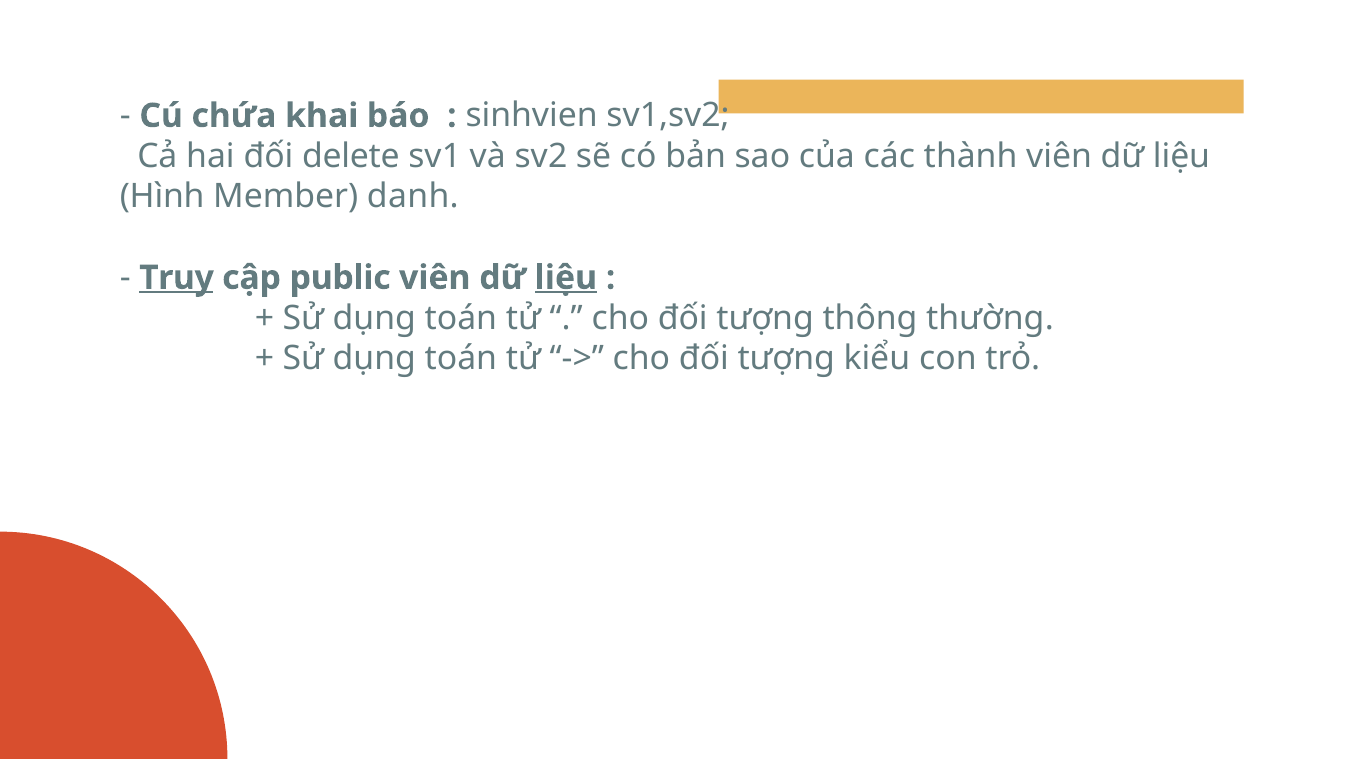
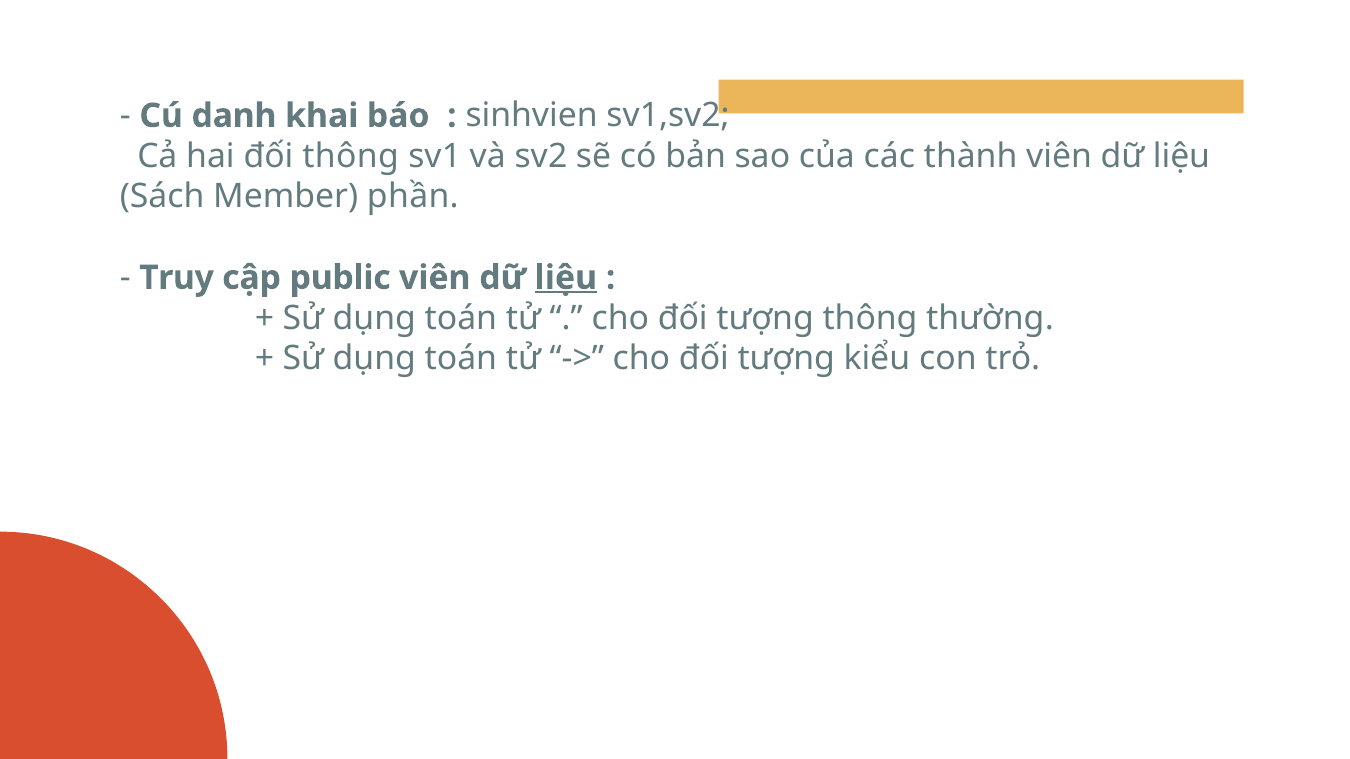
chứa: chứa -> danh (234, 116)
đối delete: delete -> thông (351, 156)
Hình: Hình -> Sách (162, 197)
danh: danh -> phần (413, 197)
Truy underline: present -> none (176, 278)
